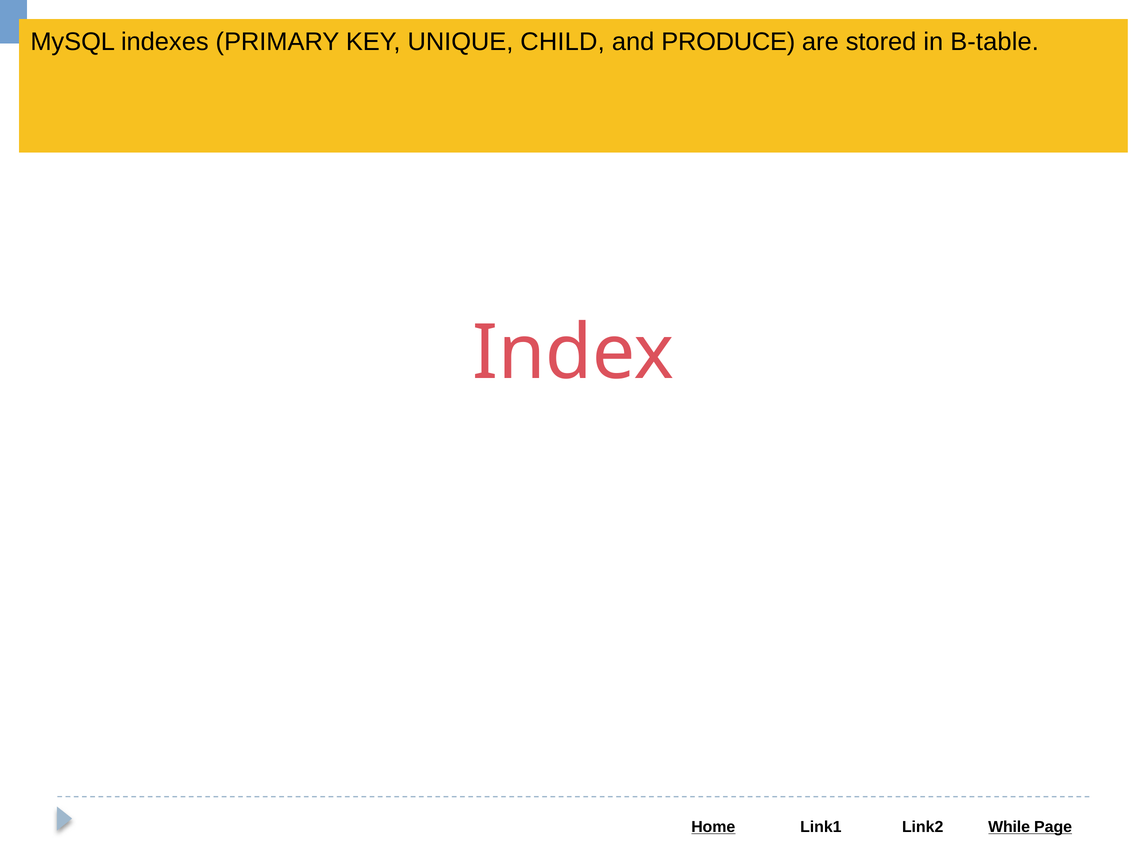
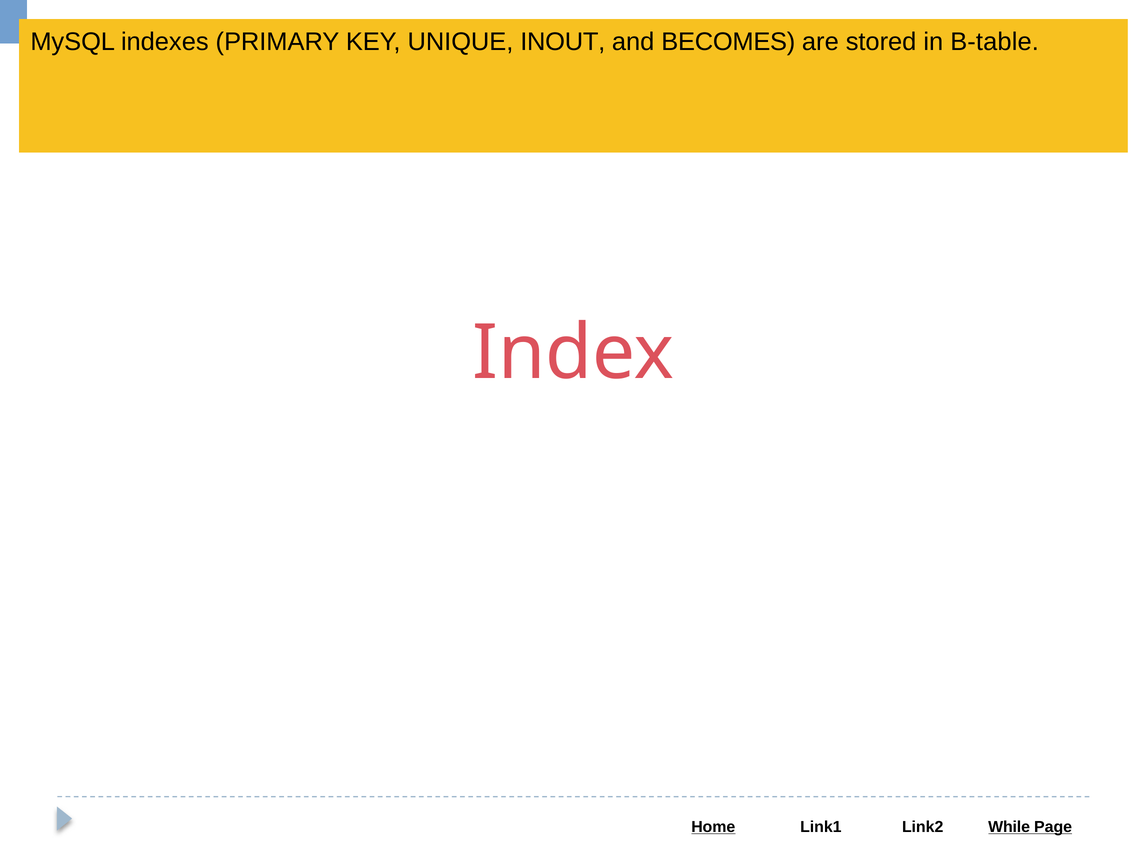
CHILD: CHILD -> INOUT (563, 42)
PRODUCE: PRODUCE -> BECOMES (728, 42)
